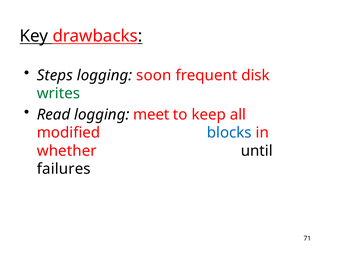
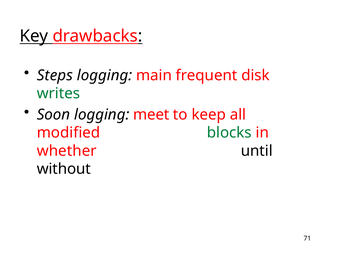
soon: soon -> main (154, 75)
Read: Read -> Soon (54, 115)
blocks colour: blue -> green (229, 133)
failures: failures -> without (64, 169)
